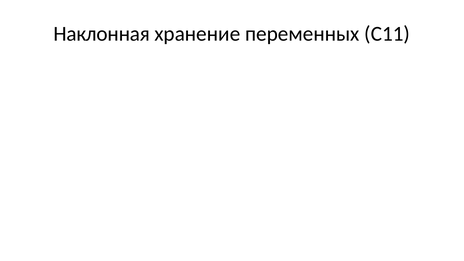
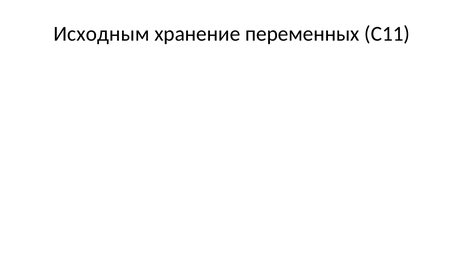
Наклонная: Наклонная -> Исходным (101, 34)
